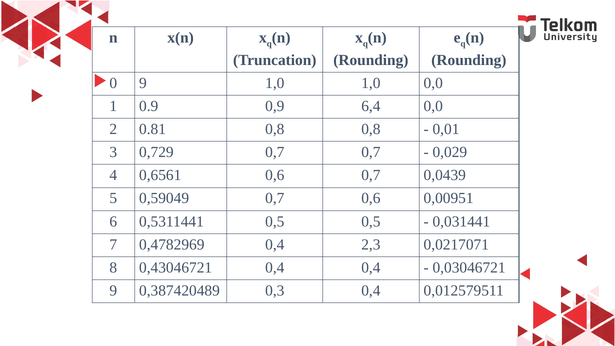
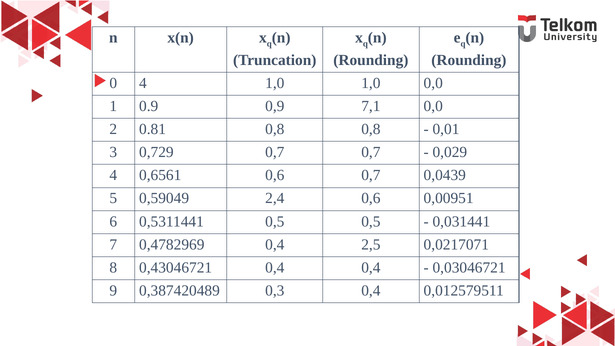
0 9: 9 -> 4 (143, 83)
6,4: 6,4 -> 7,1 (371, 106)
0,59049 0,7: 0,7 -> 2,4 (275, 198)
2,3: 2,3 -> 2,5 (371, 245)
